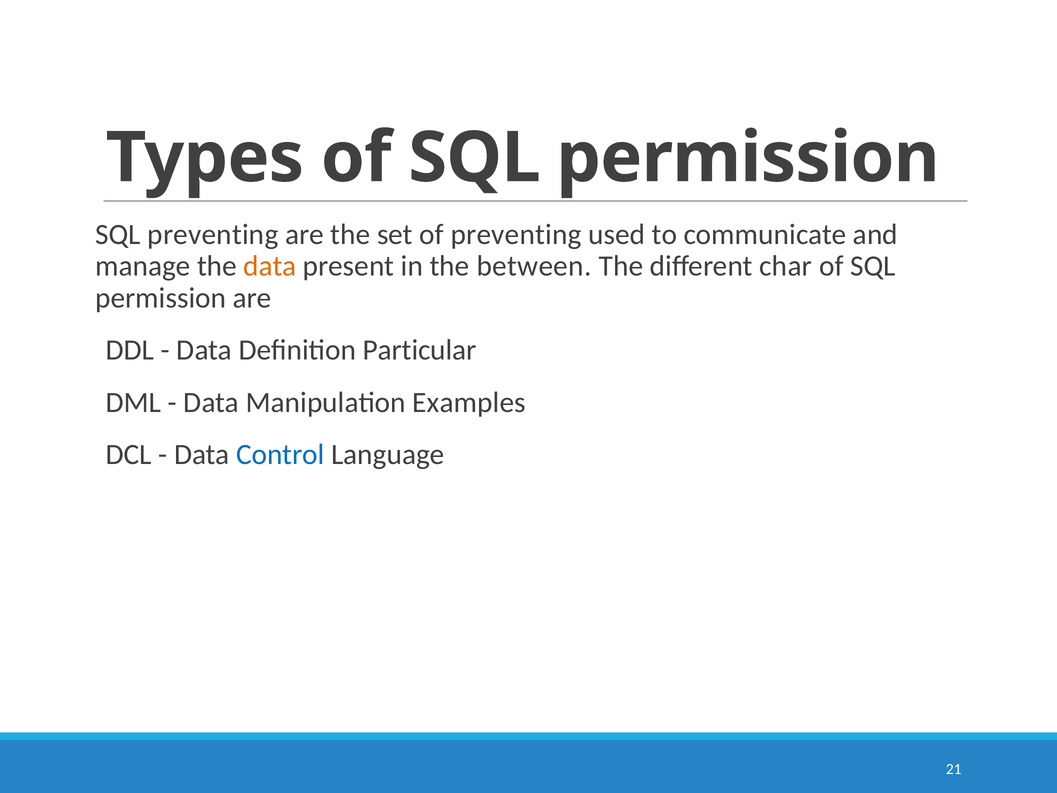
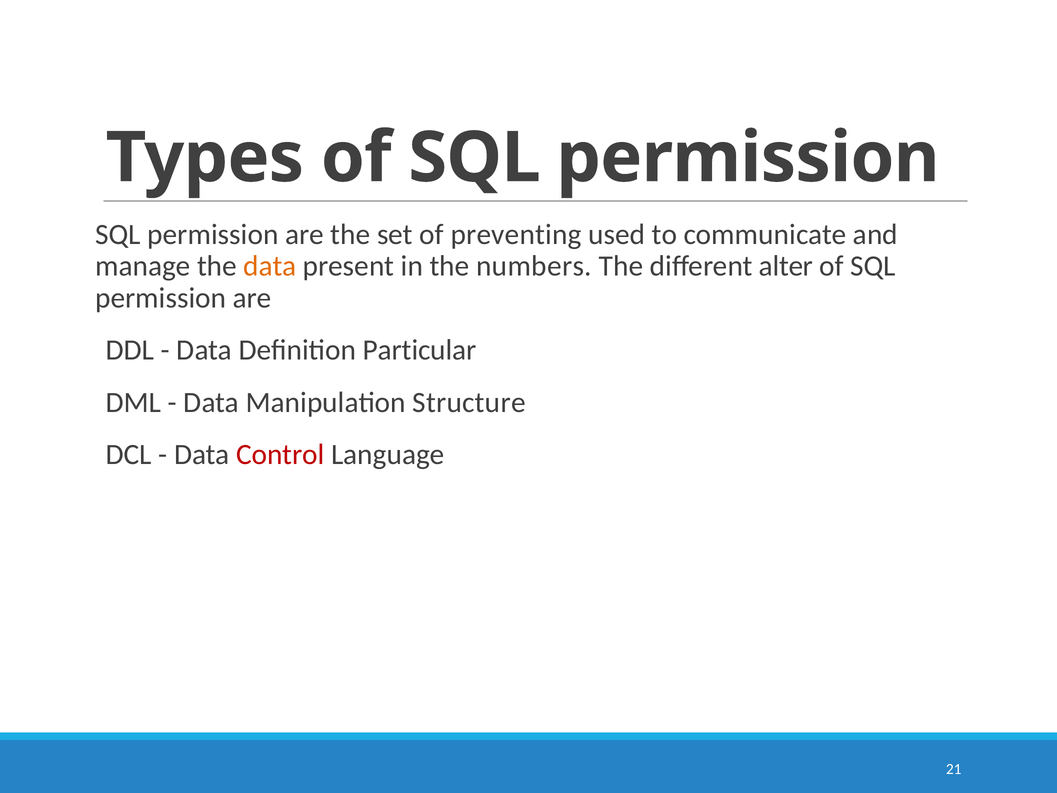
preventing: preventing -> permission (213, 234)
between: between -> numbers (534, 266)
char: char -> alter (786, 266)
Examples: Examples -> Structure (469, 402)
Control colour: blue -> red (280, 455)
